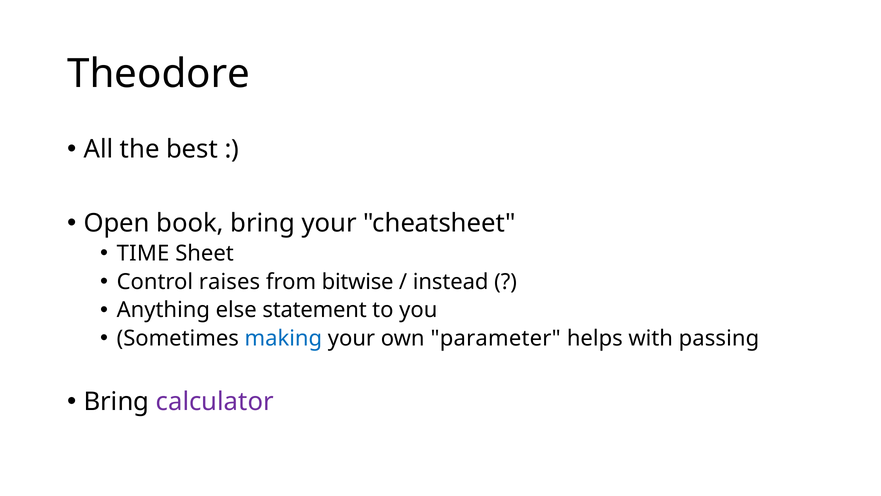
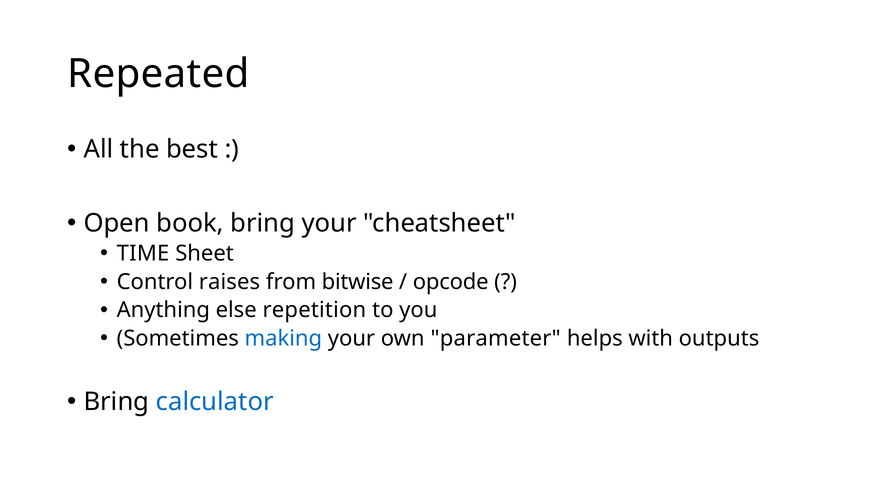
Theodore: Theodore -> Repeated (158, 74)
instead: instead -> opcode (451, 282)
statement: statement -> repetition (314, 310)
passing: passing -> outputs (719, 338)
calculator colour: purple -> blue (215, 402)
